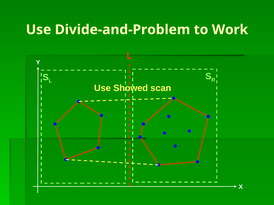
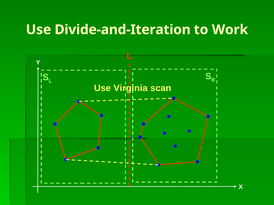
Divide-and-Problem: Divide-and-Problem -> Divide-and-Iteration (123, 30)
Showed: Showed -> Virginia (131, 88)
